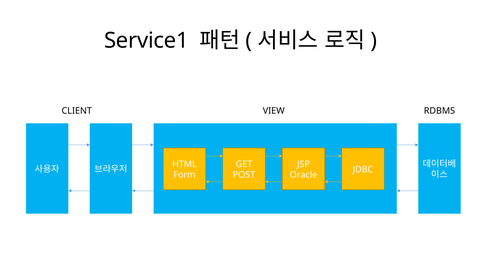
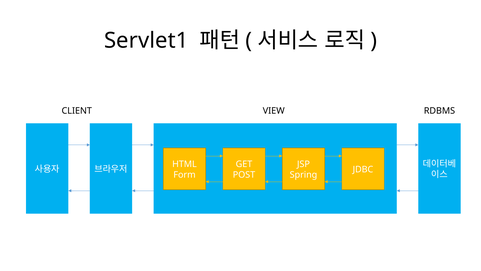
Service1: Service1 -> Servlet1 (146, 40)
Oracle: Oracle -> Spring (303, 175)
